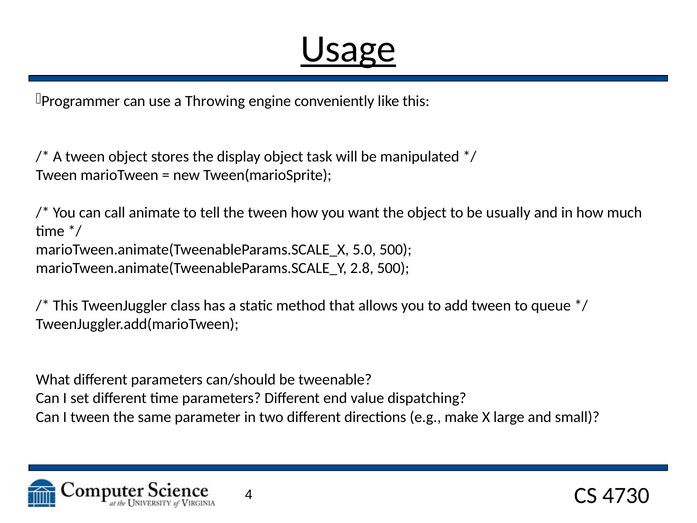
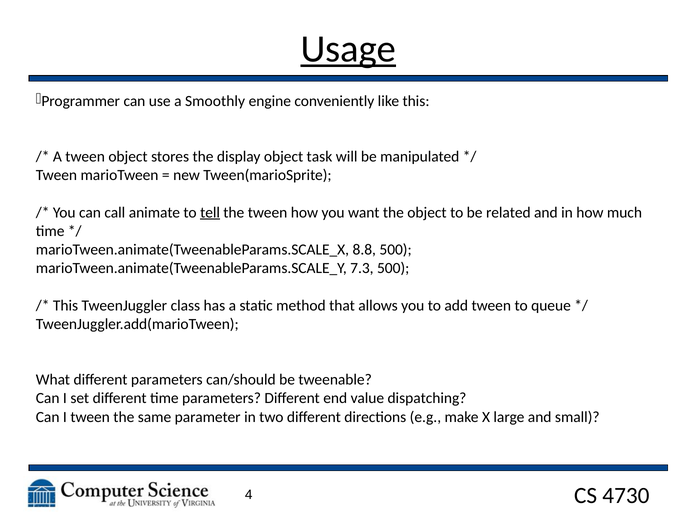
Throwing: Throwing -> Smoothly (215, 101)
tell underline: none -> present (210, 212)
usually: usually -> related (508, 212)
5.0: 5.0 -> 8.8 (364, 250)
2.8: 2.8 -> 7.3 (362, 268)
